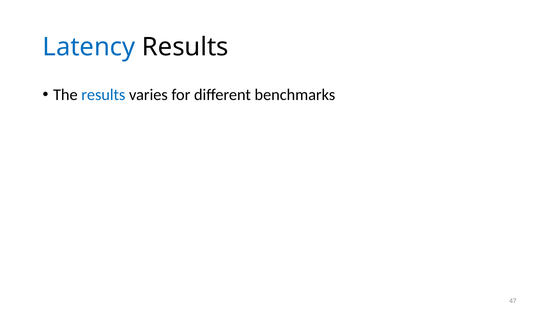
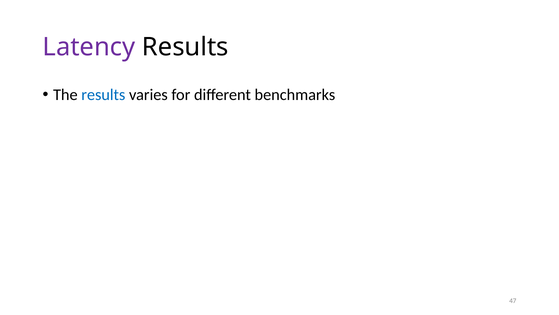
Latency colour: blue -> purple (89, 47)
